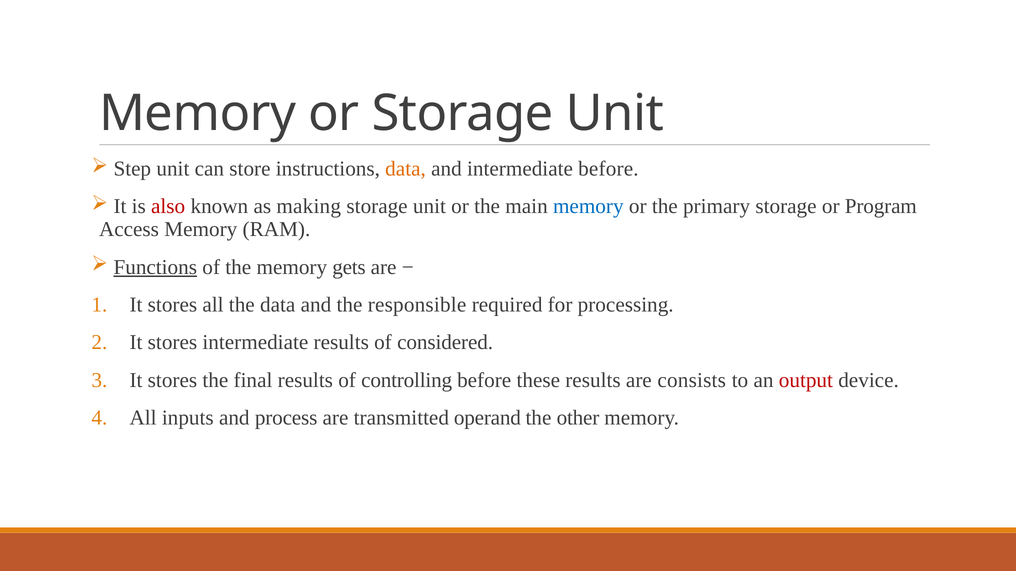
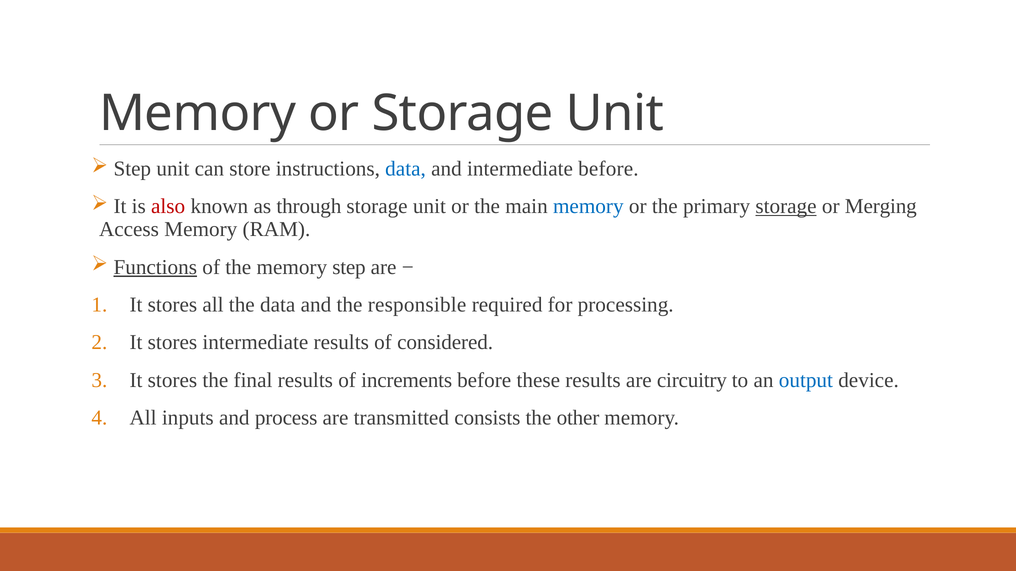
data colour: orange -> blue (406, 169)
making: making -> through (309, 207)
storage underline: none -> present (786, 207)
Program: Program -> Merging (881, 207)
memory gets: gets -> step (349, 267)
controlling: controlling -> increments (407, 380)
consists: consists -> circuitry (692, 380)
output colour: red -> blue (806, 380)
operand: operand -> consists (487, 418)
